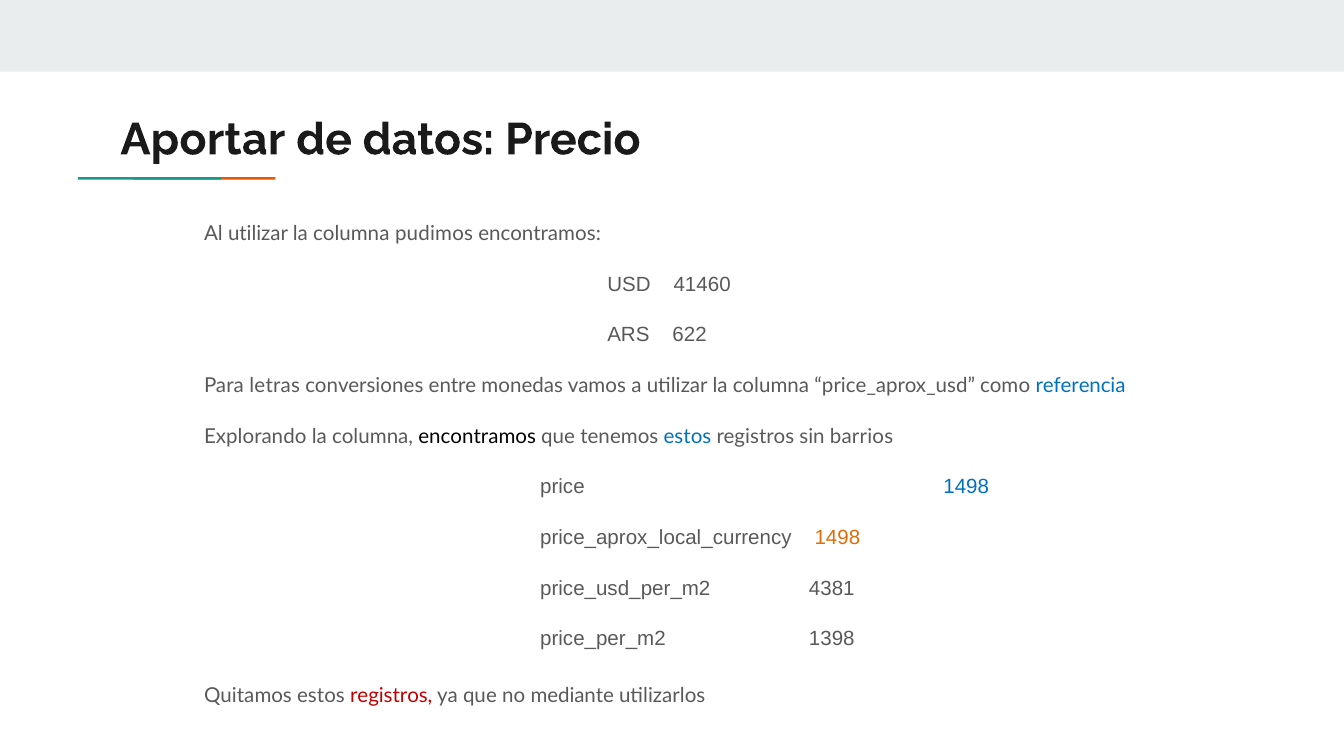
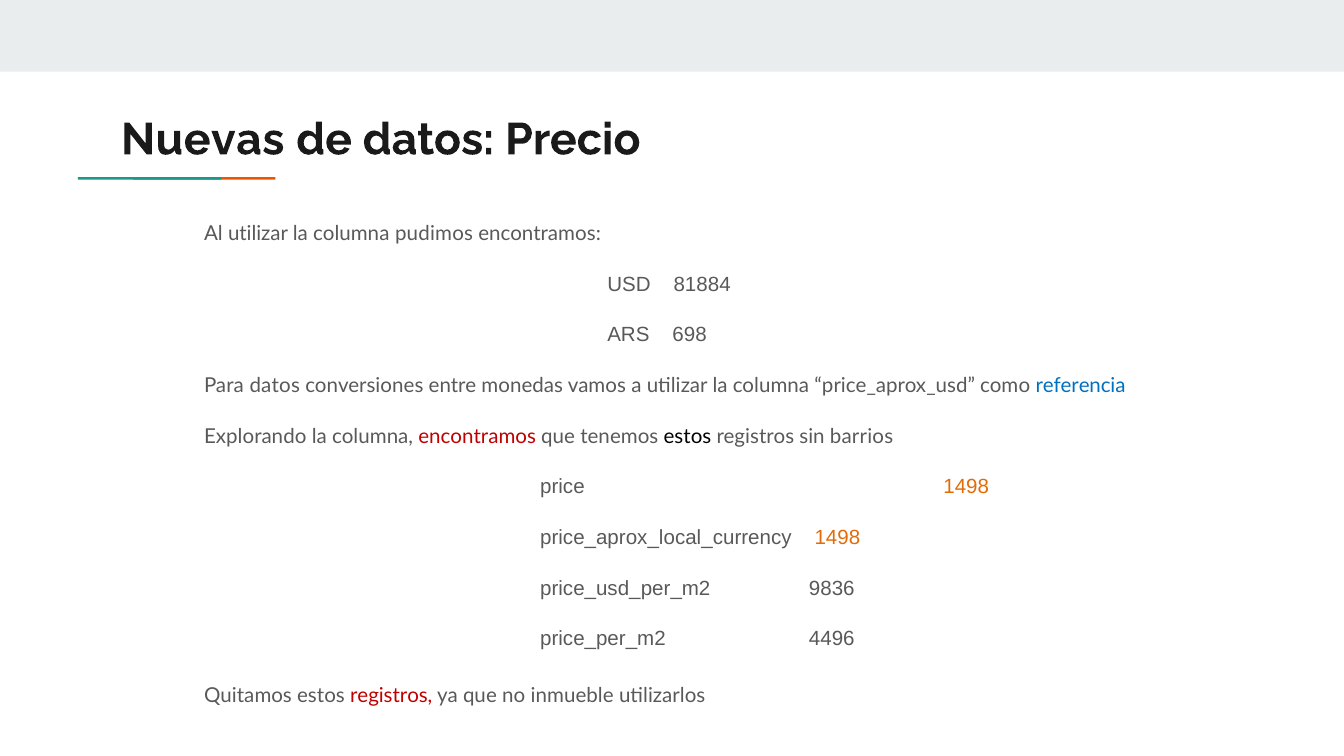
Aportar: Aportar -> Nuevas (203, 140)
41460: 41460 -> 81884 (702, 284)
622: 622 -> 698 (690, 335)
Para letras: letras -> datos (275, 386)
encontramos colour: black -> red (477, 436)
estos colour: blue -> black (687, 436)
1498 colour: blue -> orange (966, 487)
4381: 4381 -> 9836 (832, 588)
1398: 1398 -> 4496 (832, 639)
mediante: mediante -> inmueble (572, 696)
